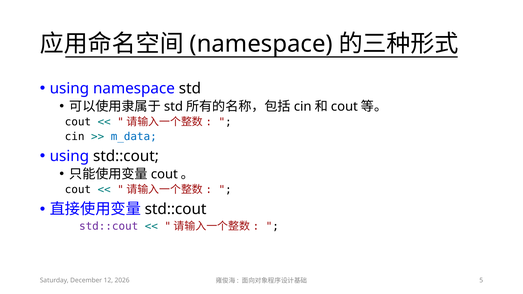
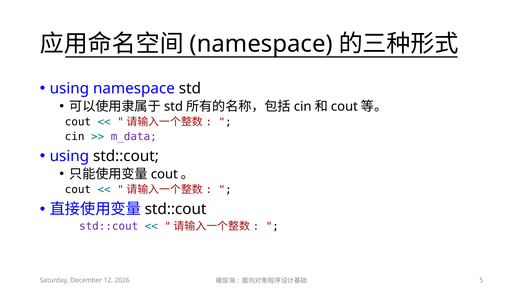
m_data colour: blue -> purple (134, 137)
